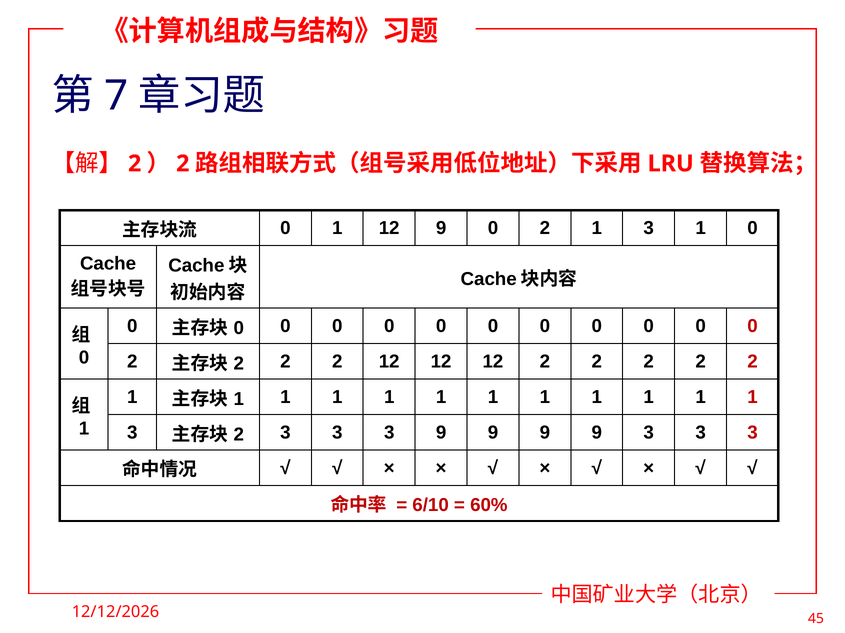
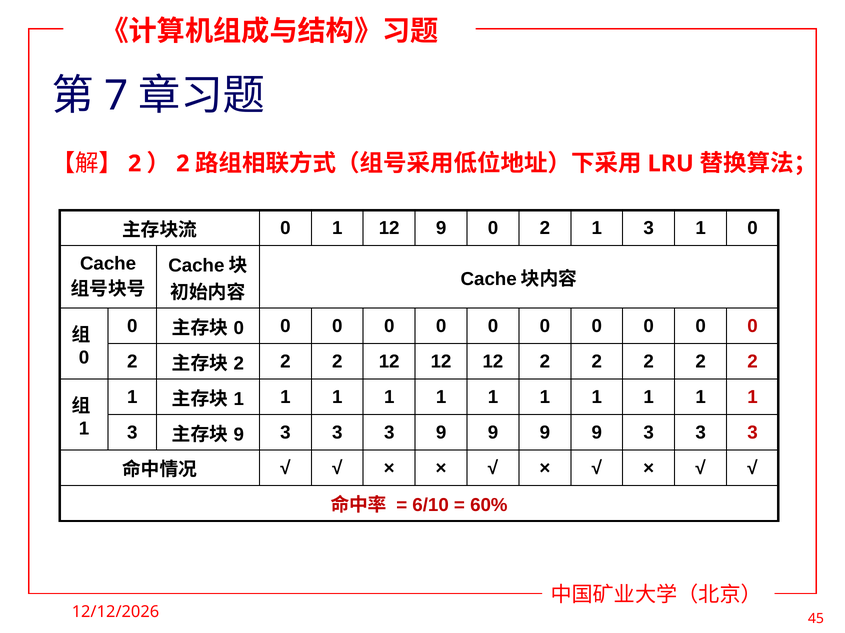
2: 2 -> 9 (239, 435)
